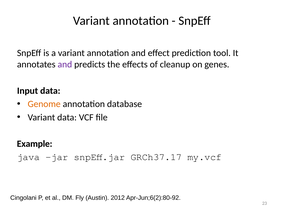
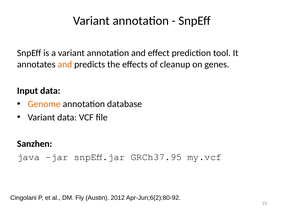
and colour: purple -> orange (65, 64)
Example: Example -> Sanzhen (35, 144)
GRCh37.17: GRCh37.17 -> GRCh37.95 (156, 157)
